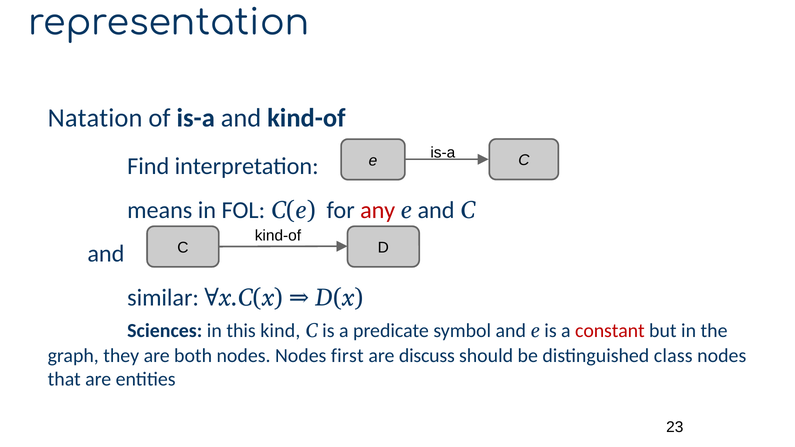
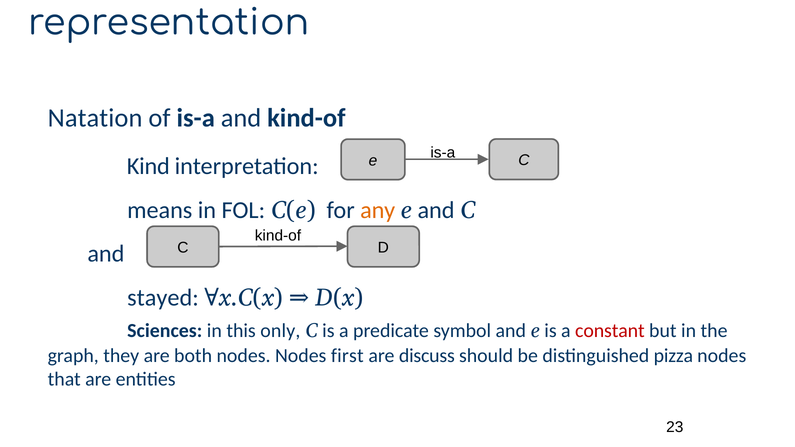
Find: Find -> Kind (148, 166)
any colour: red -> orange (378, 210)
similar: similar -> stayed (163, 298)
kind: kind -> only (280, 331)
class: class -> pizza (673, 356)
